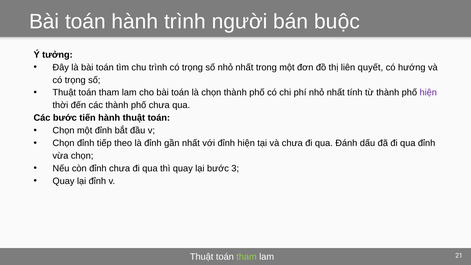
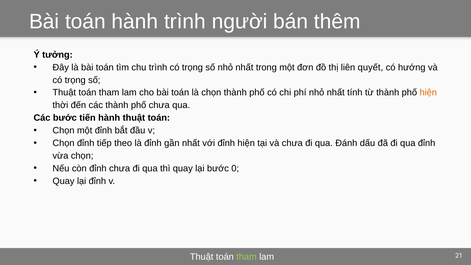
buộc: buộc -> thêm (337, 22)
hiện colour: purple -> orange (428, 93)
3: 3 -> 0 (235, 168)
